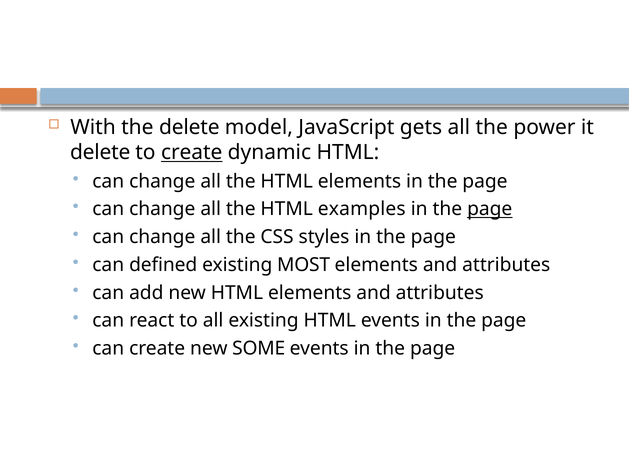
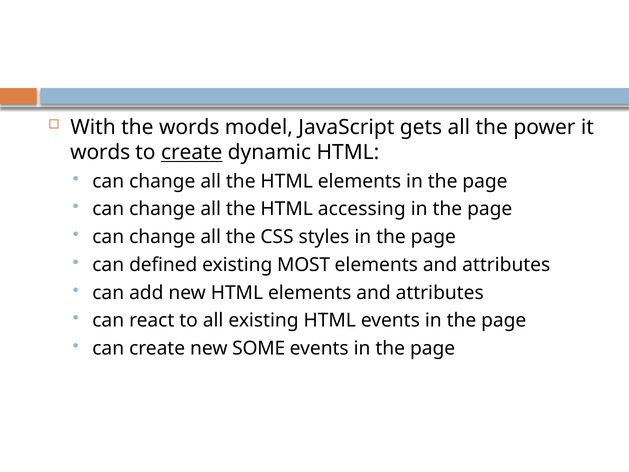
the delete: delete -> words (189, 127)
delete: delete -> words (100, 152)
examples: examples -> accessing (362, 209)
page underline: present -> none (490, 209)
